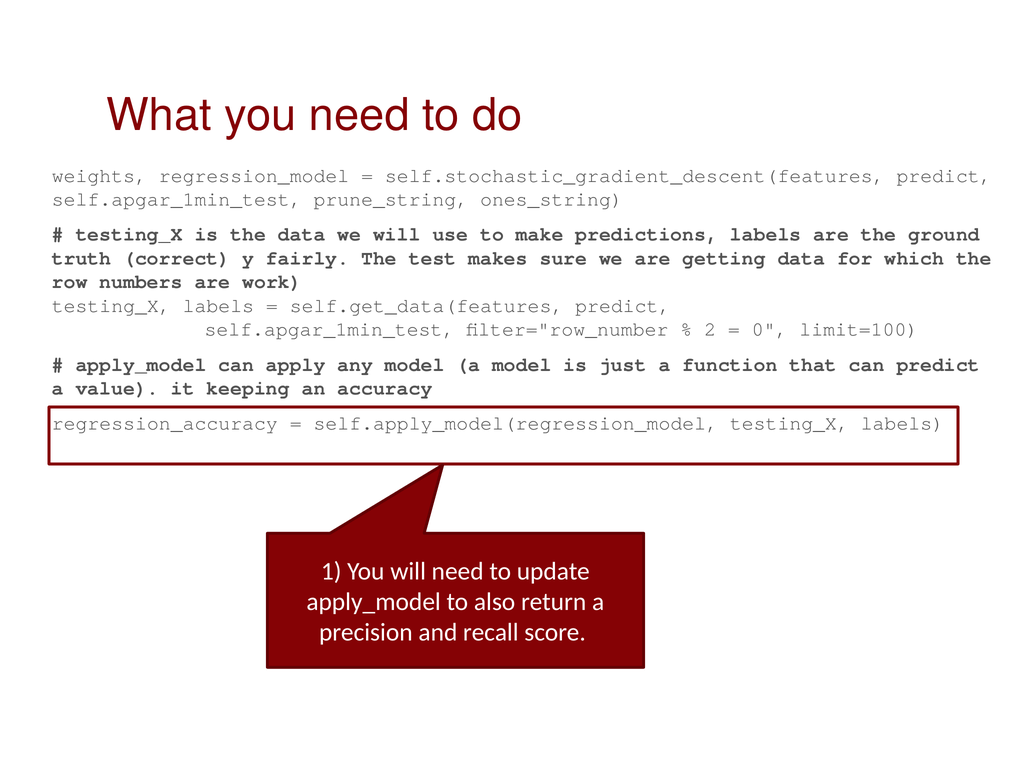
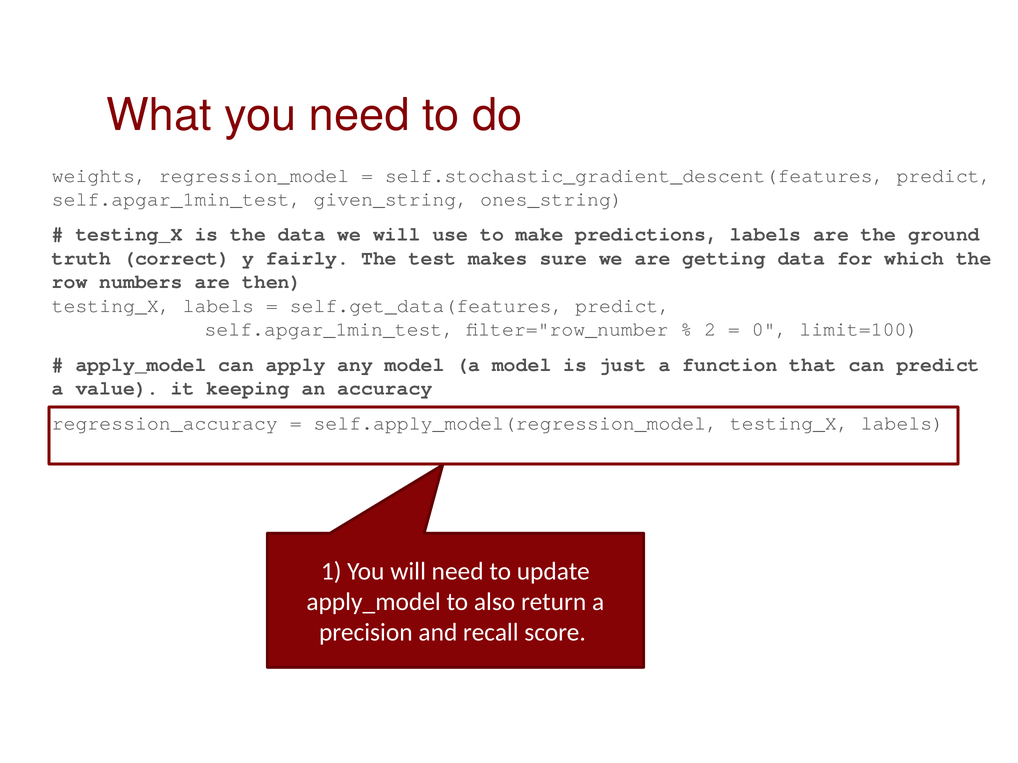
prune_string: prune_string -> given_string (391, 200)
work: work -> then (272, 282)
